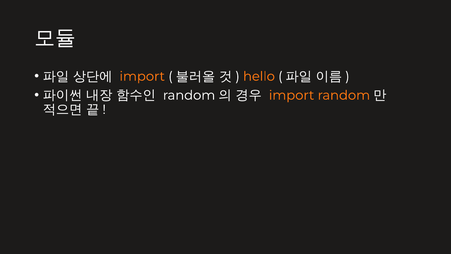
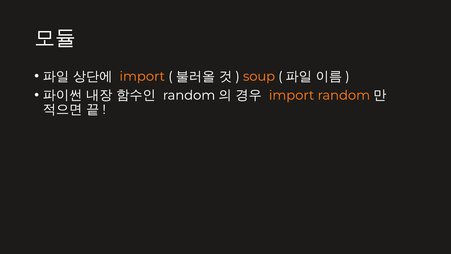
hello: hello -> soup (259, 76)
